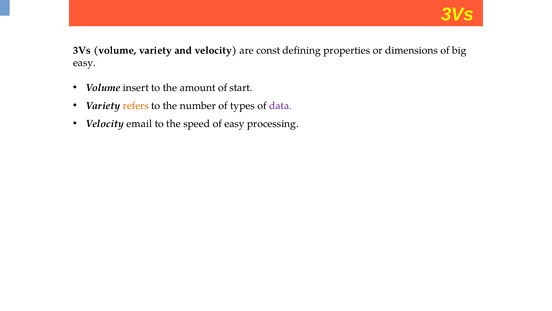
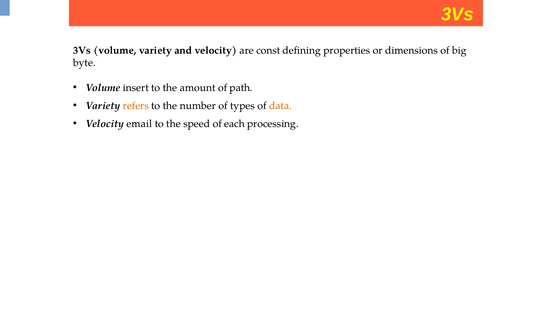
easy: easy -> byte (84, 63)
start: start -> path (241, 88)
data colour: purple -> orange (280, 105)
of easy: easy -> each (235, 123)
